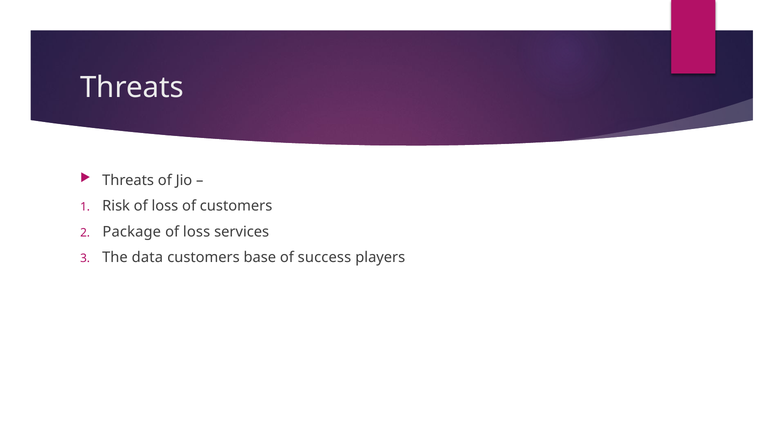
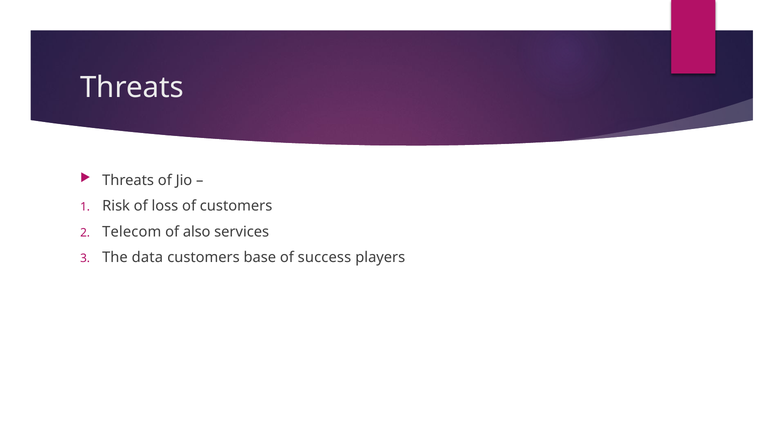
Package: Package -> Telecom (132, 232)
loss: loss -> also (197, 232)
